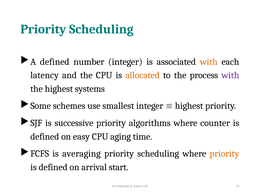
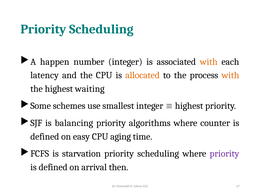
A defined: defined -> happen (55, 62)
with colour: purple -> orange (230, 75)
systems: systems -> waiting (90, 89)
successive: successive -> balancing (74, 123)
averaging: averaging -> starvation (81, 154)
priority colour: orange -> purple (224, 154)
start: start -> then (119, 167)
